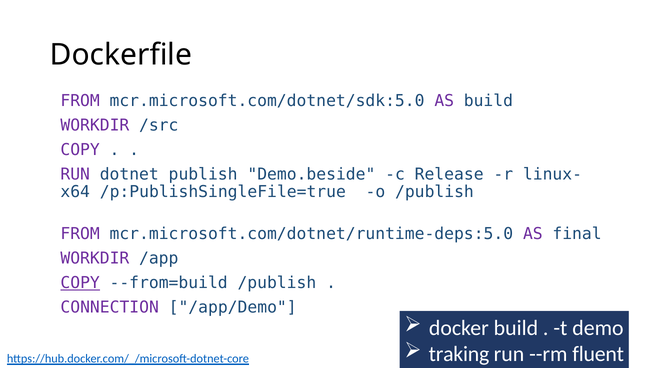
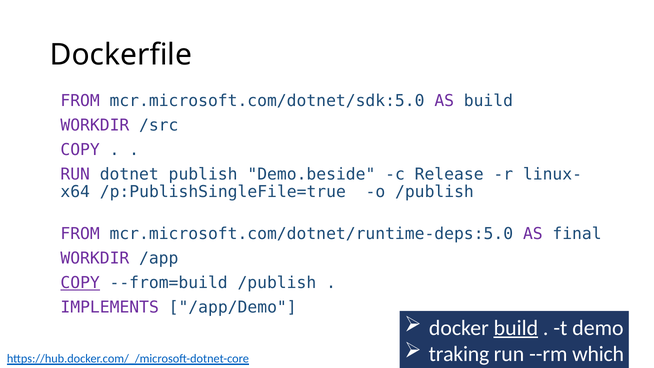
CONNECTION: CONNECTION -> IMPLEMENTS (110, 307)
build underline: none -> present (516, 328)
fluent: fluent -> which (598, 354)
